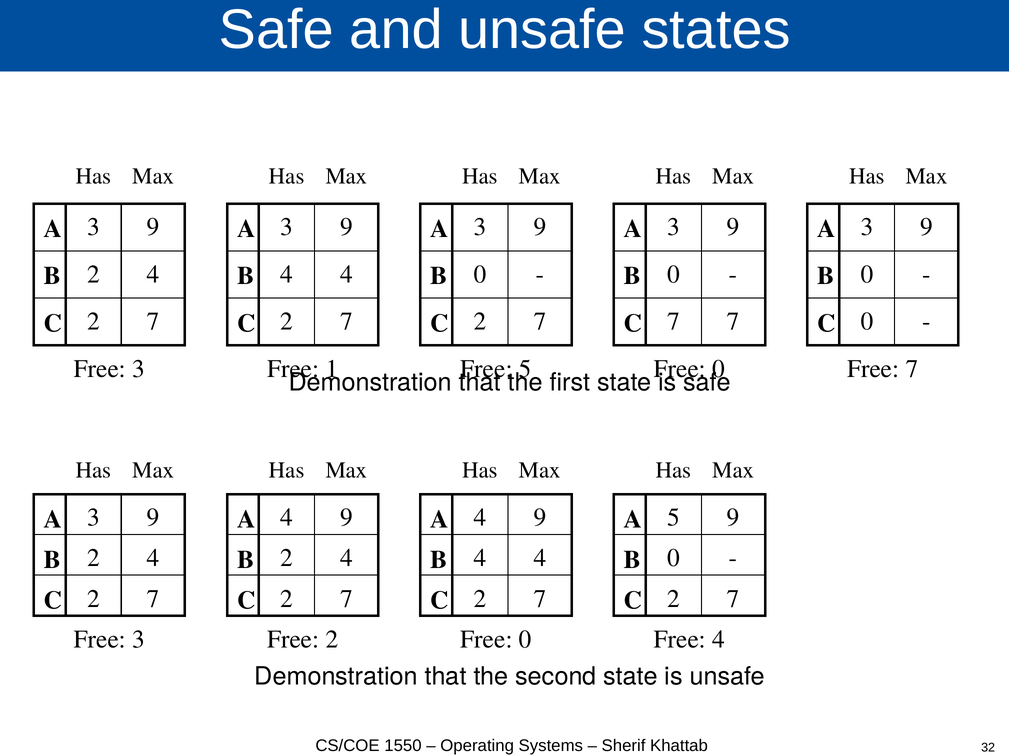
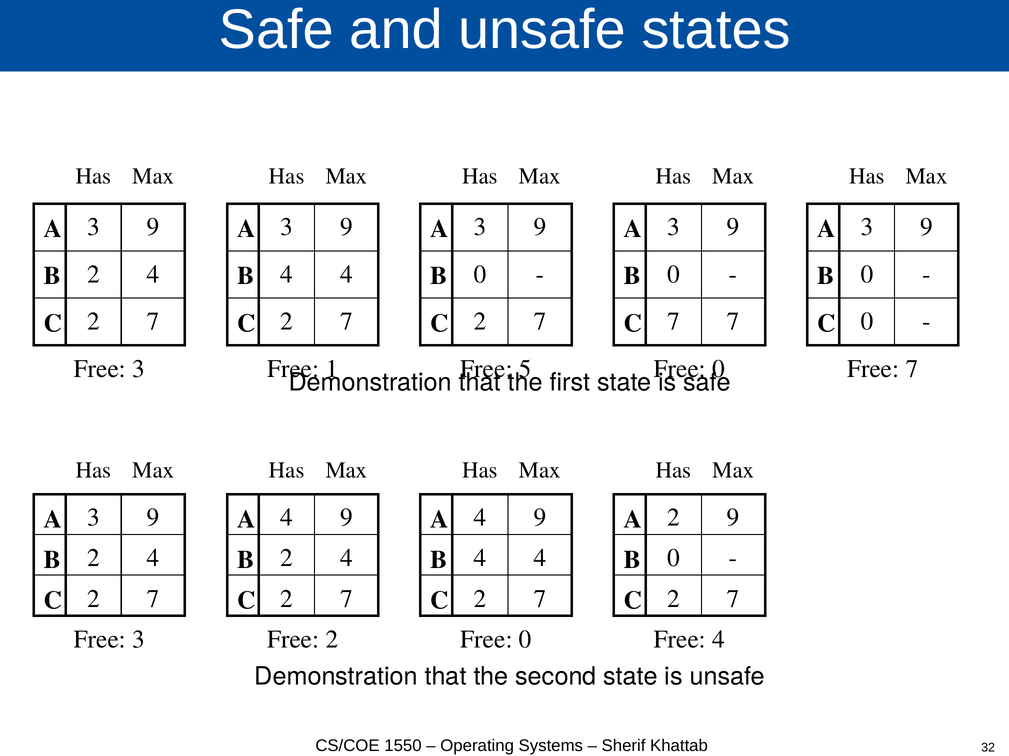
A 5: 5 -> 2 (674, 518)
